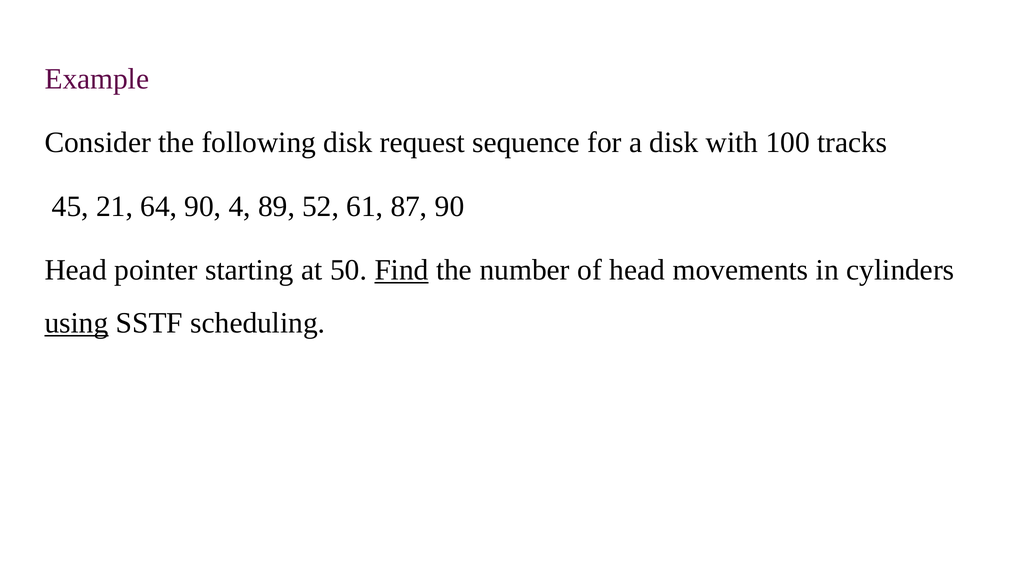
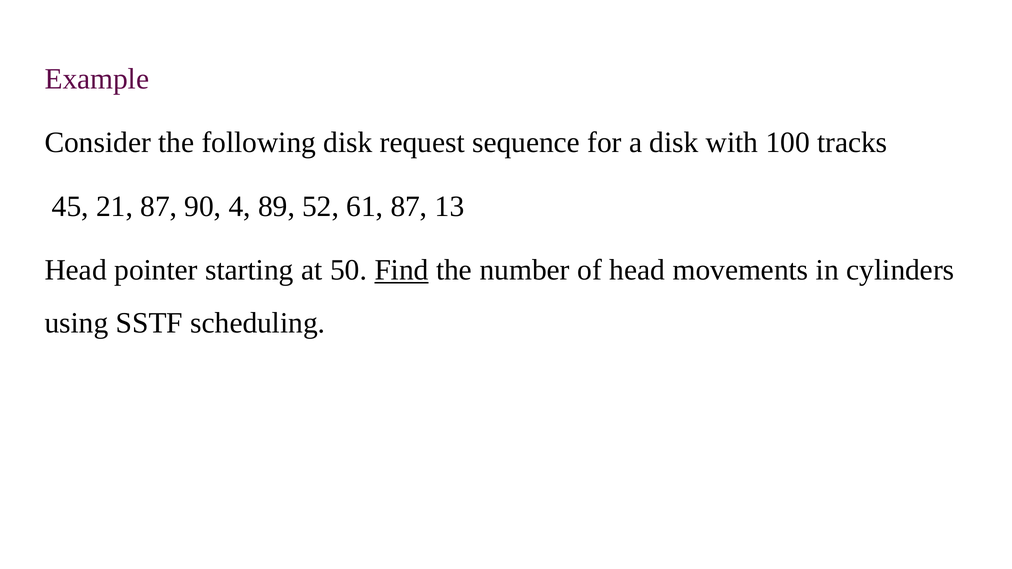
21 64: 64 -> 87 (159, 206)
87 90: 90 -> 13 (450, 206)
using underline: present -> none (77, 323)
